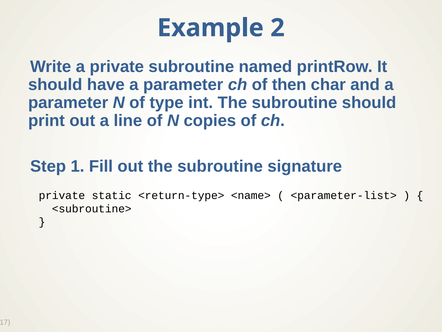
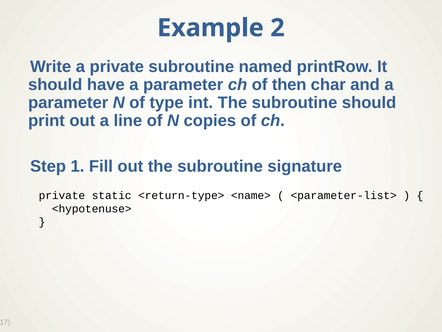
<subroutine>: <subroutine> -> <hypotenuse> (92, 208)
